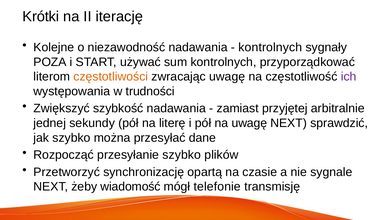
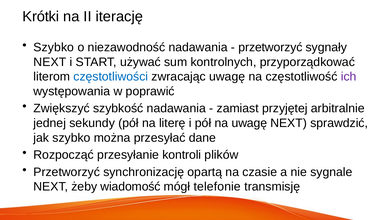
Kolejne: Kolejne -> Szybko (54, 47)
kontrolnych: kontrolnych -> przetworzyć (270, 47)
POZA: POZA -> NEXT (50, 62)
częstotliwości colour: orange -> blue (111, 77)
trudności: trudności -> poprawić (150, 91)
przesyłanie szybko: szybko -> kontroli (182, 155)
